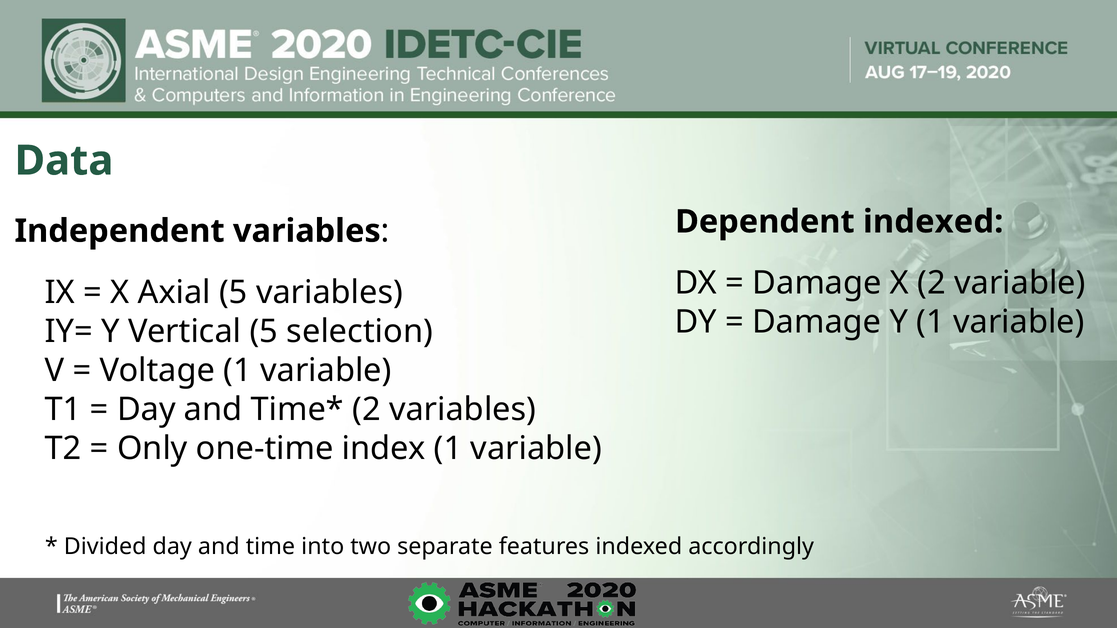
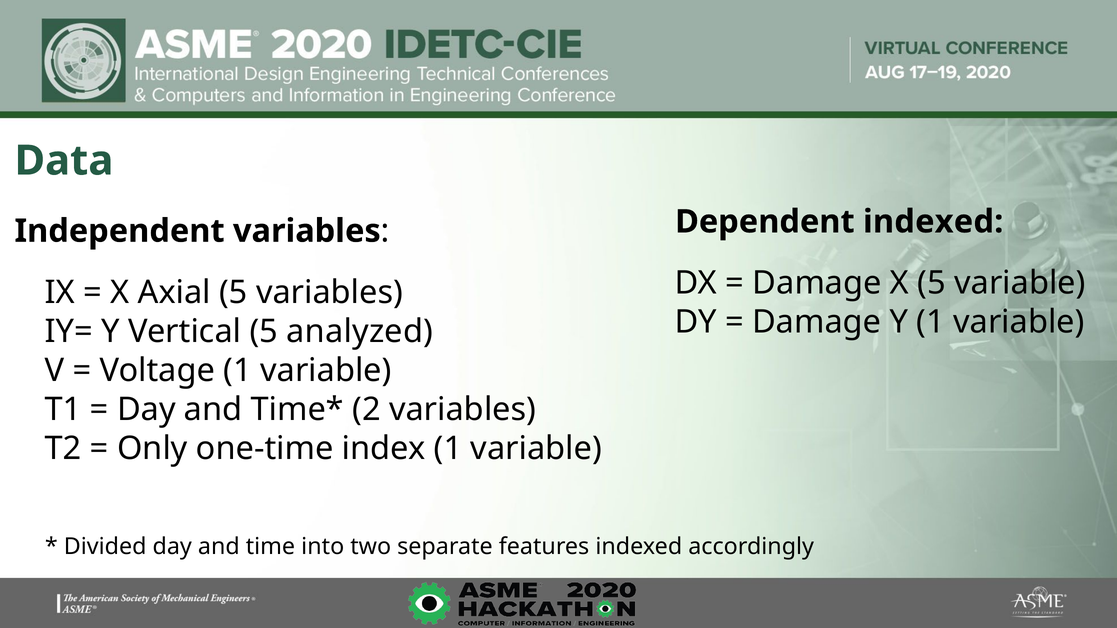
X 2: 2 -> 5 (932, 283)
selection: selection -> analyzed (360, 332)
